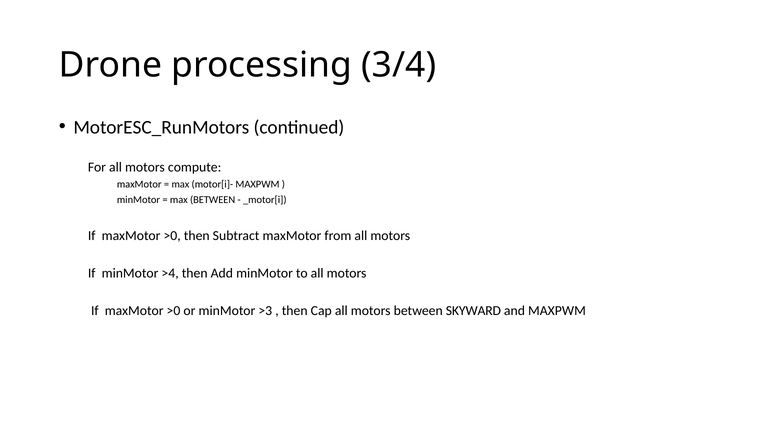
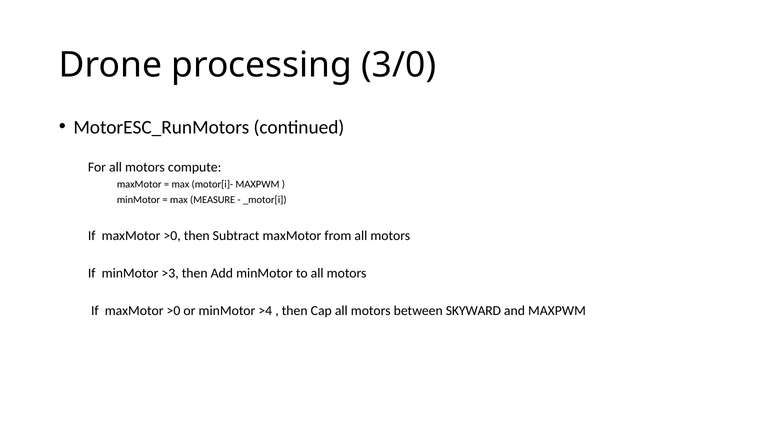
3/4: 3/4 -> 3/0 (399, 65)
max BETWEEN: BETWEEN -> MEASURE (213, 200)
>4: >4 -> >3 (170, 273)
>3: >3 -> >4 (265, 311)
